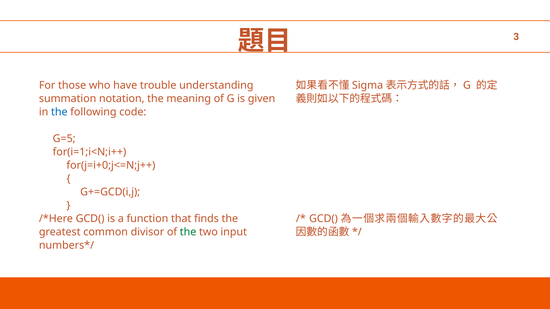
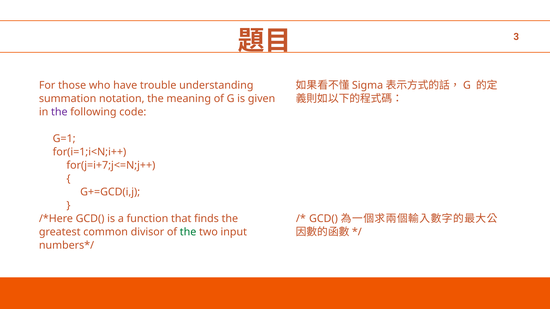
the colour: blue -> purple (59, 112)
G=5: G=5 -> G=1 (64, 139)
for(j=i+0;j<=N;j++: for(j=i+0;j<=N;j++ -> for(j=i+7;j<=N;j++ (111, 165)
